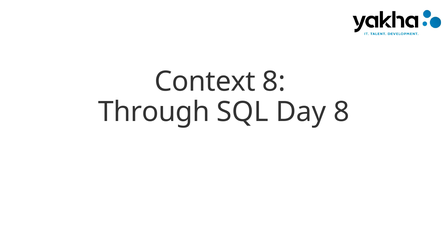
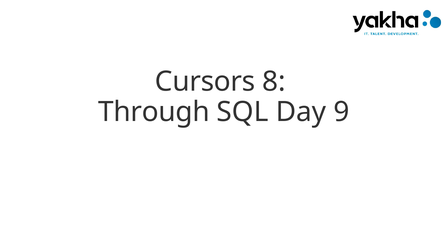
Context: Context -> Cursors (205, 82)
Day 8: 8 -> 9 (341, 112)
